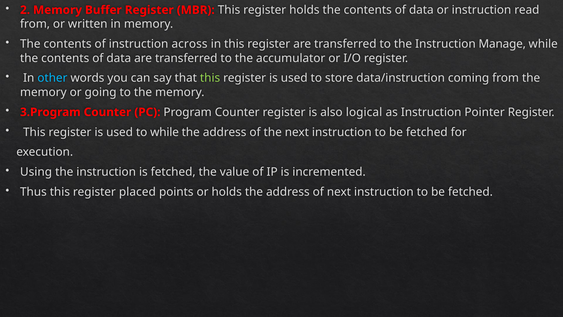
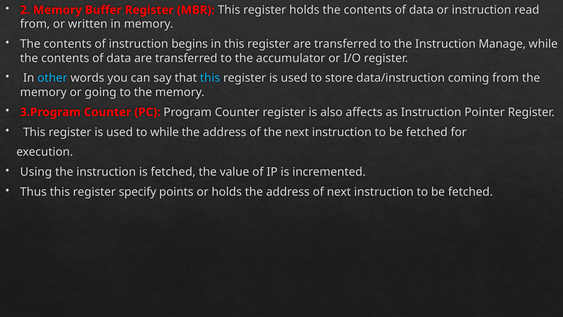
across: across -> begins (190, 44)
this colour: light green -> light blue (210, 78)
logical: logical -> affects (364, 112)
placed: placed -> specify (138, 192)
